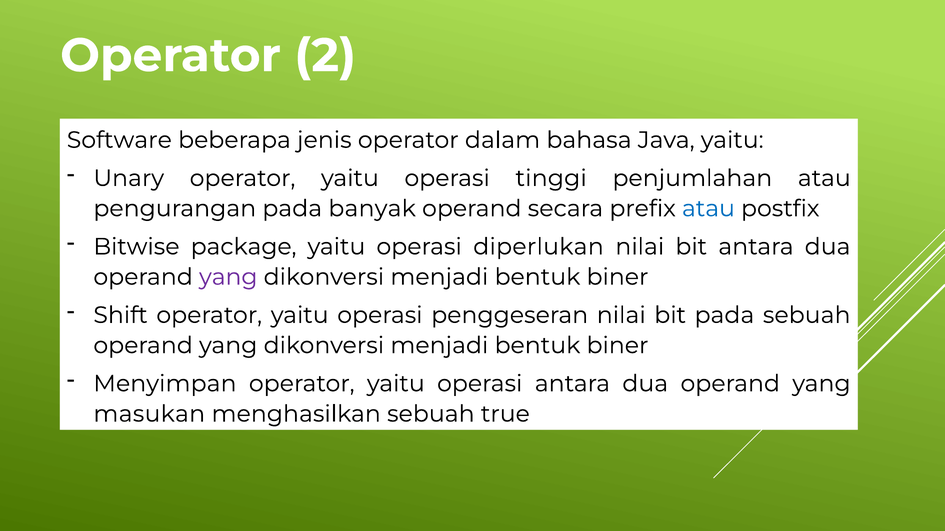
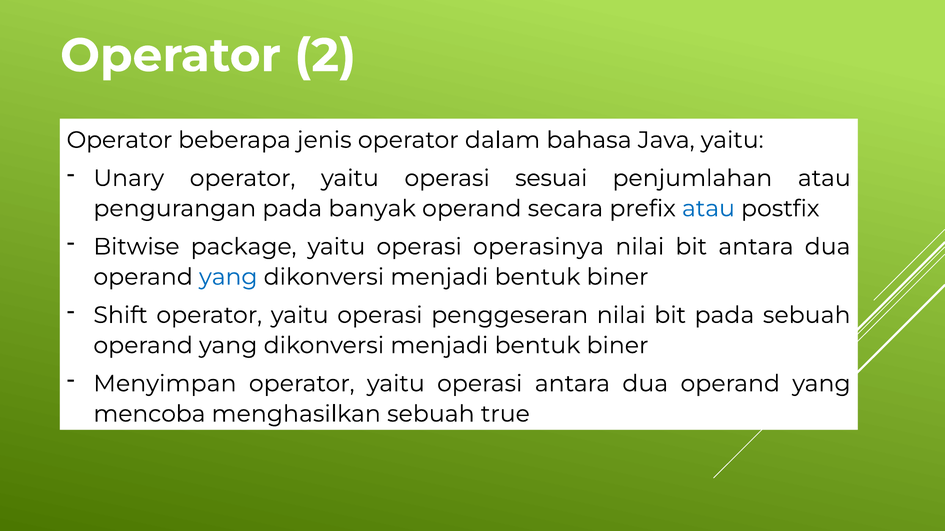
Software: Software -> Operator (119, 140)
tinggi: tinggi -> sesuai (551, 178)
diperlukan: diperlukan -> operasinya (538, 247)
yang colour: purple -> blue (228, 277)
masukan: masukan -> mencoba (149, 414)
